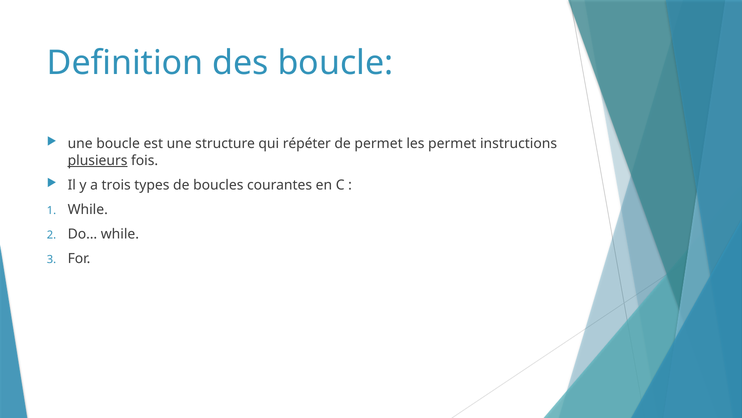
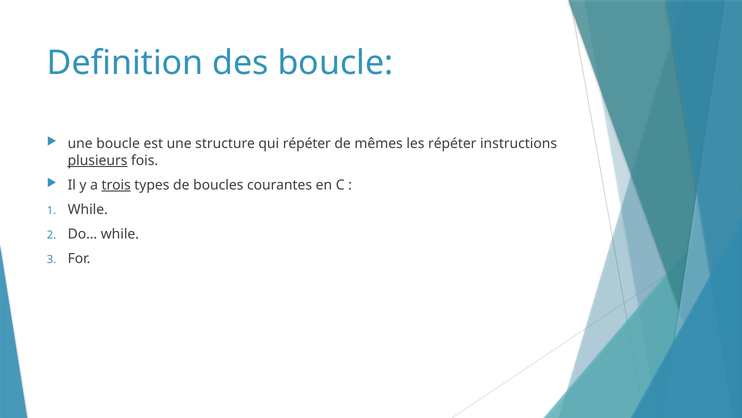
de permet: permet -> mêmes (379, 144)
les permet: permet -> répéter (452, 144)
trois underline: none -> present (116, 185)
